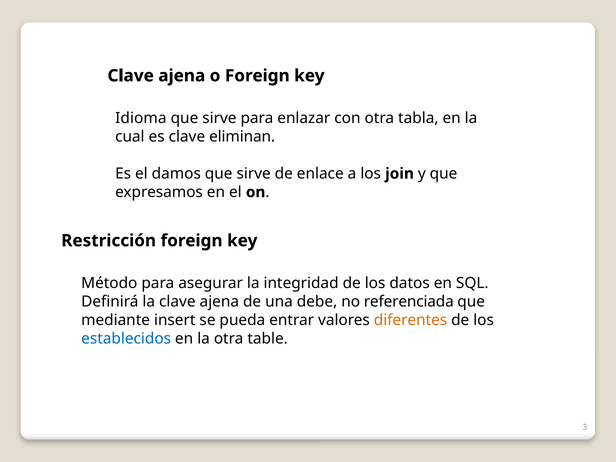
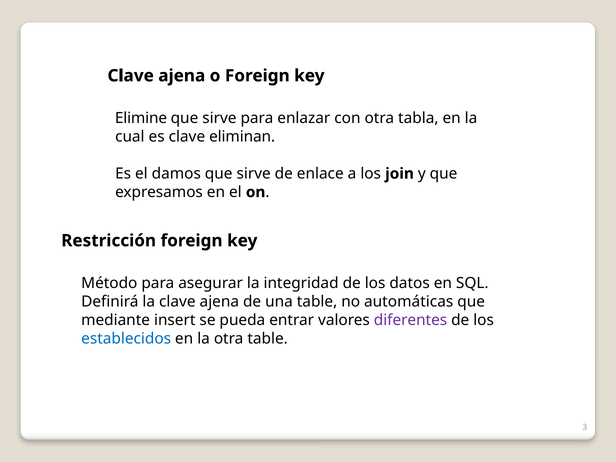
Idioma: Idioma -> Elimine (141, 118)
una debe: debe -> table (317, 302)
referenciada: referenciada -> automáticas (409, 302)
diferentes colour: orange -> purple (411, 320)
